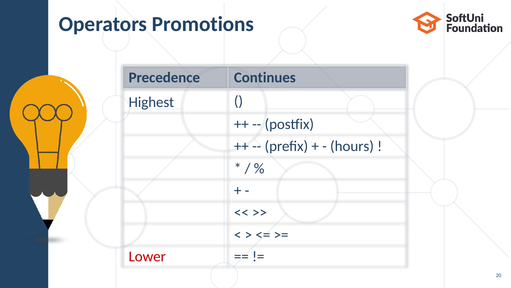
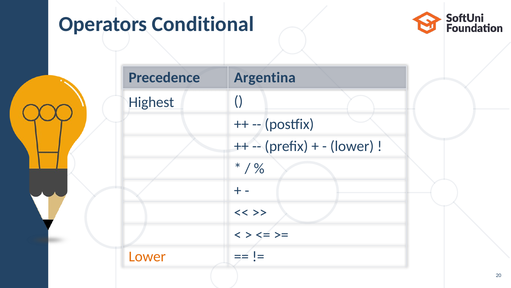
Promotions: Promotions -> Conditional (203, 24)
Continues: Continues -> Argentina (265, 78)
hours: hours -> lower (352, 146)
Lower colour: red -> orange (147, 256)
